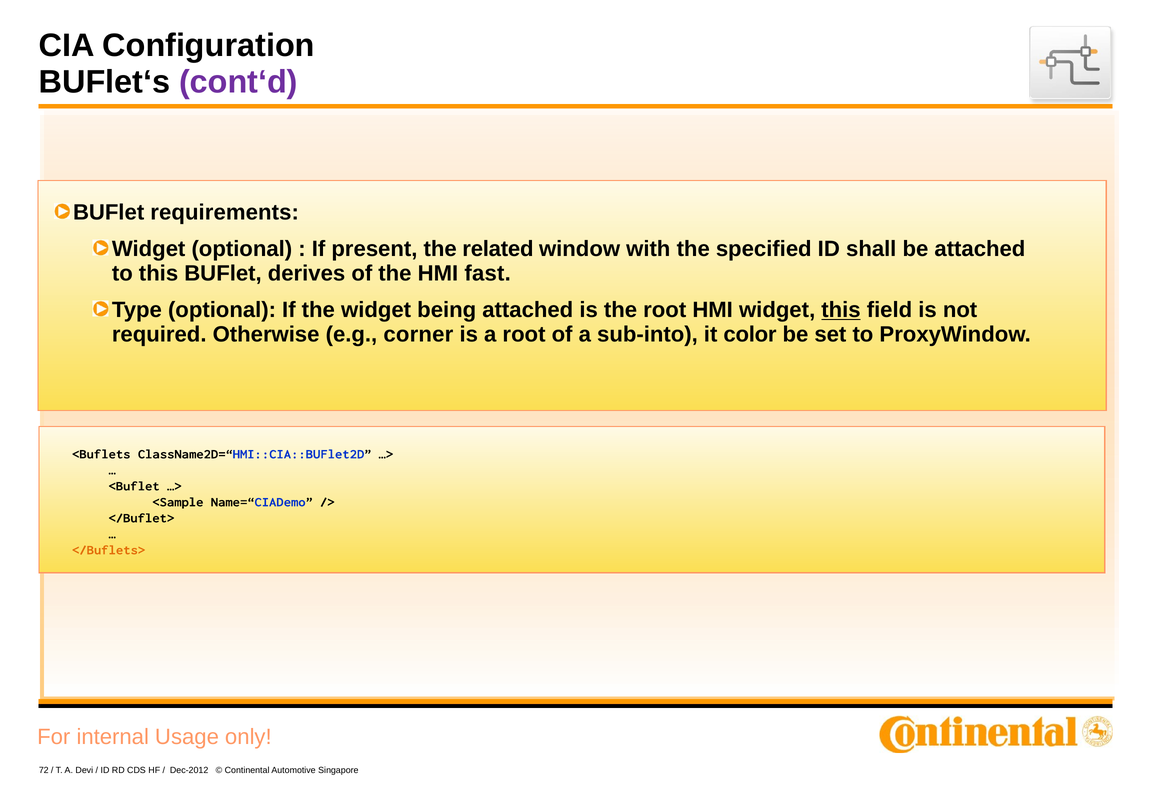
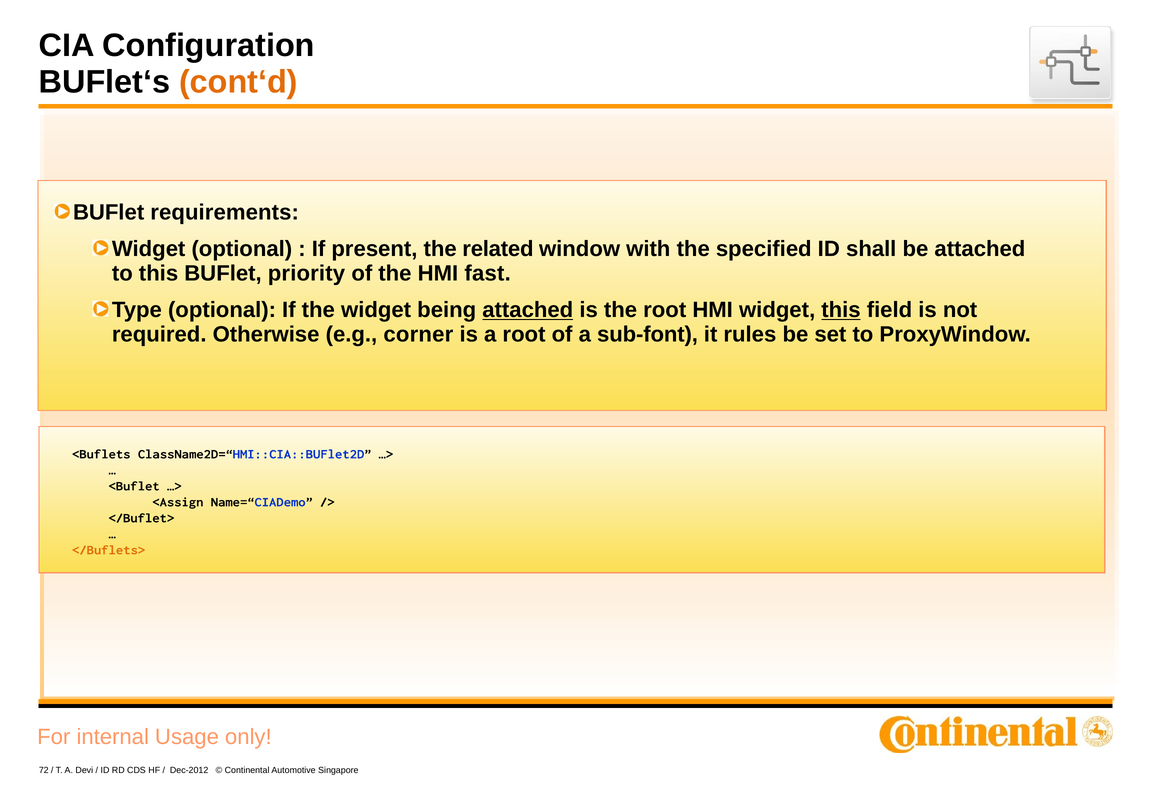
cont‘d colour: purple -> orange (238, 82)
derives: derives -> priority (306, 273)
attached underline: none -> present (528, 310)
sub-into: sub-into -> sub-font (648, 334)
color: color -> rules (750, 334)
<Sample: <Sample -> <Assign (178, 502)
